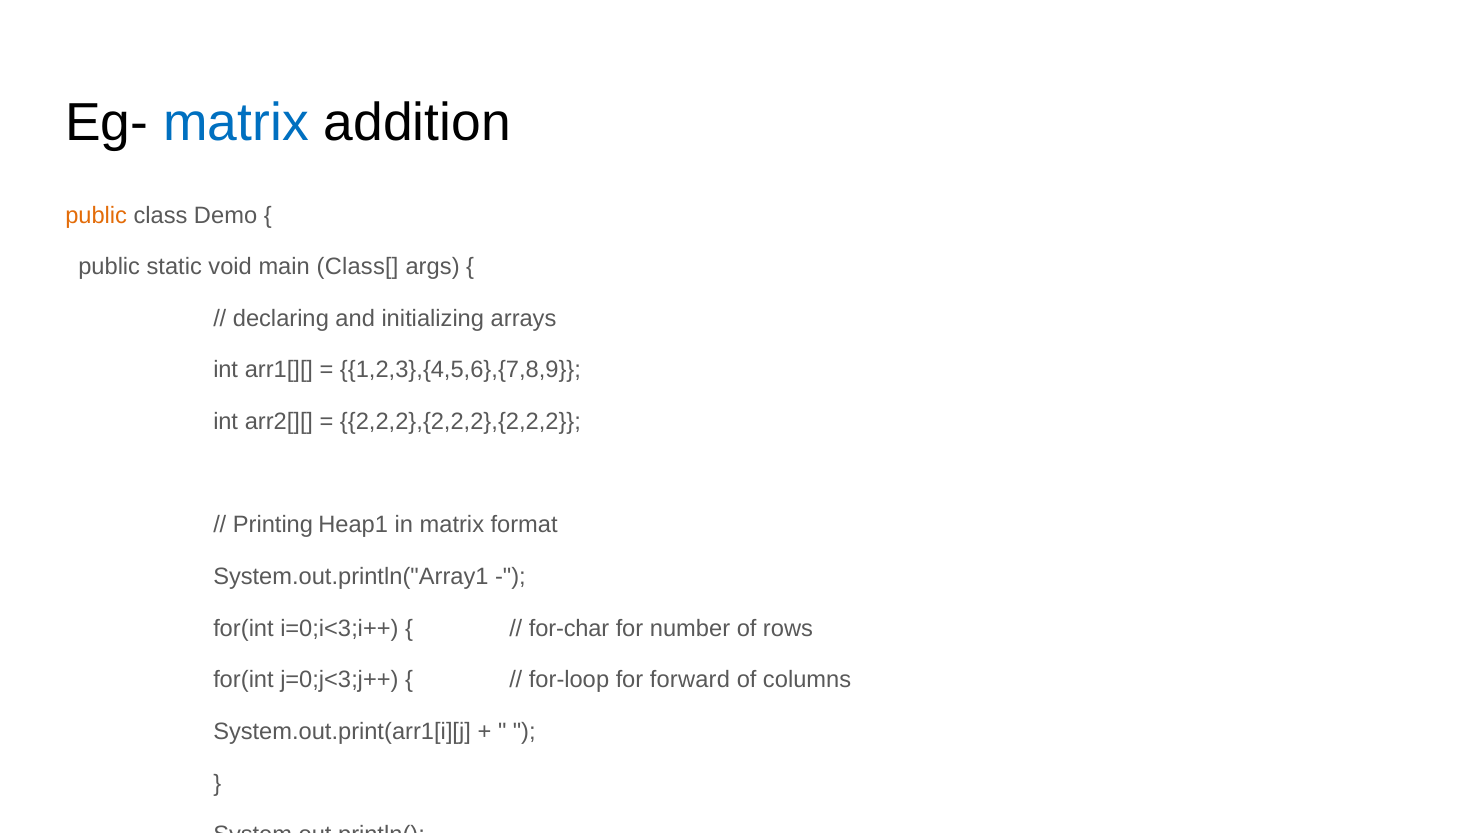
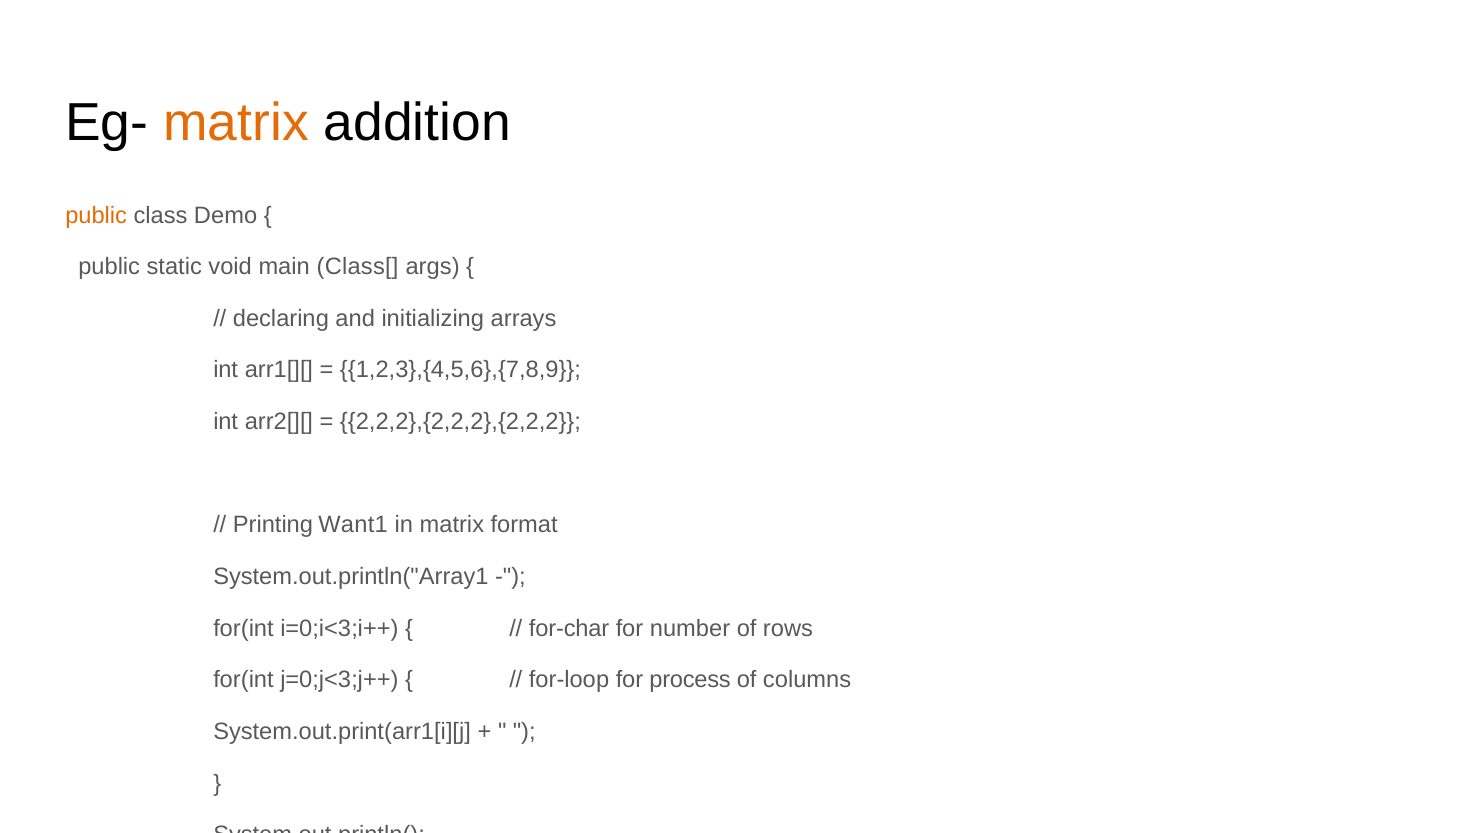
matrix colour: blue -> orange (236, 123)
Heap1: Heap1 -> Want1 (353, 525)
forward: forward -> process (690, 680)
